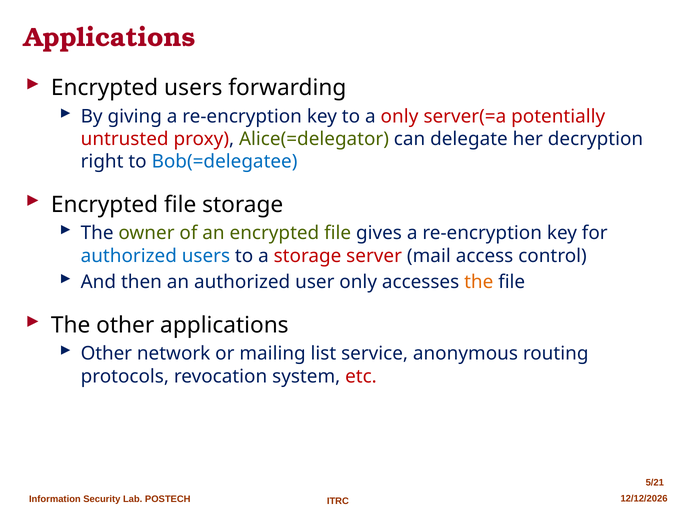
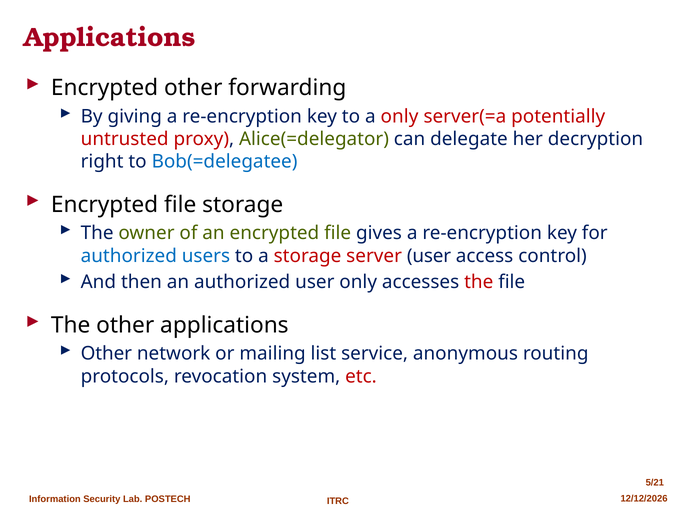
Encrypted users: users -> other (193, 88)
server mail: mail -> user (429, 256)
the colour: orange -> red (479, 282)
